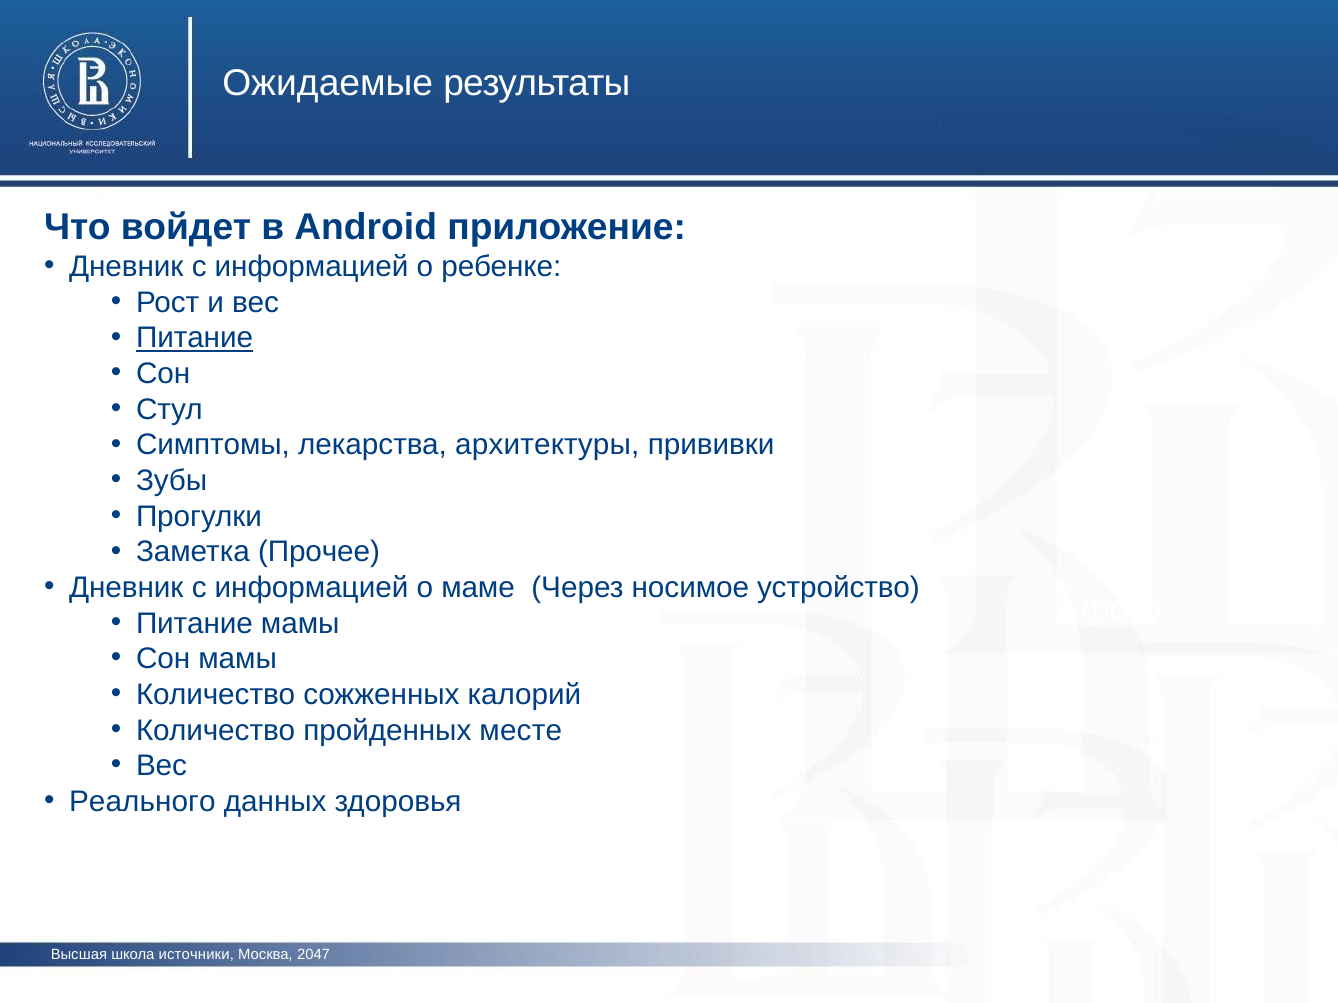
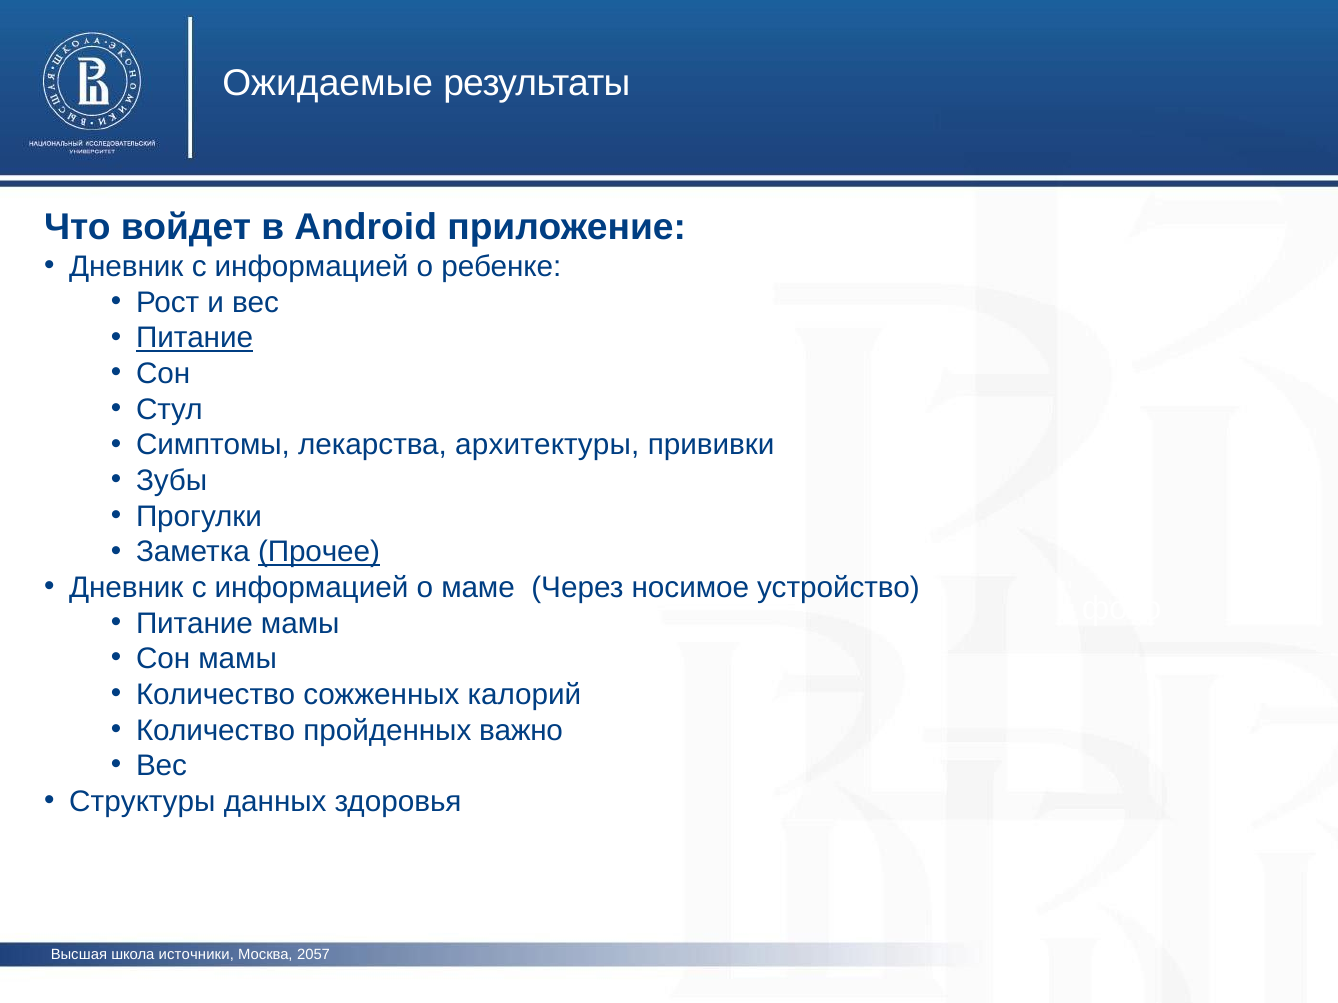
Прочее underline: none -> present (319, 552)
месте: месте -> важно (521, 731)
Реального: Реального -> Структуры (142, 802)
2047: 2047 -> 2057 (314, 955)
